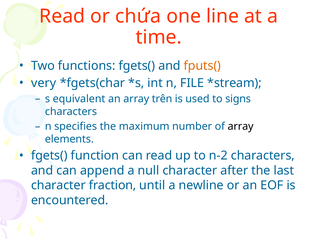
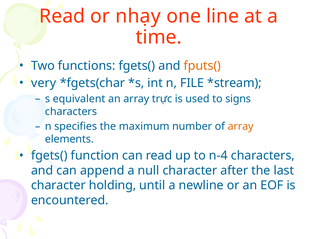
chứa: chứa -> nhạy (138, 16)
trên: trên -> trực (162, 99)
array colour: black -> orange (241, 126)
n-2: n-2 -> n-4 (218, 155)
fraction: fraction -> holding (113, 185)
